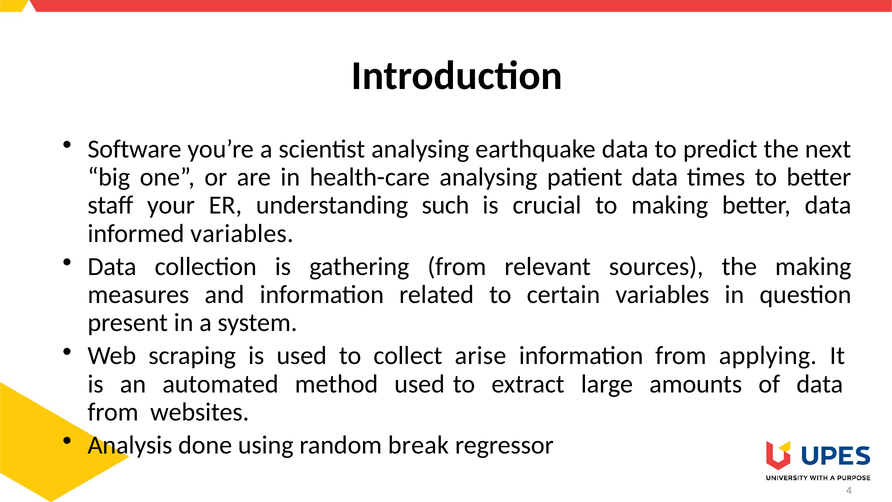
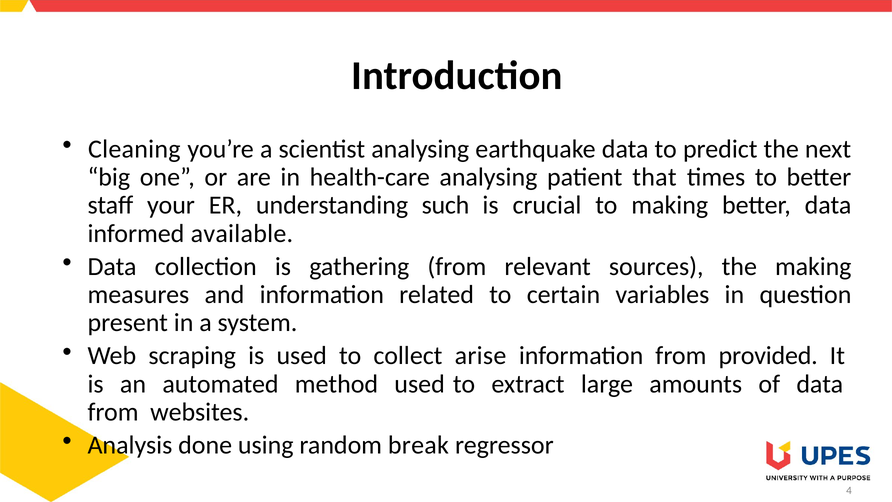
Software: Software -> Cleaning (134, 149)
patient data: data -> that (655, 177)
informed variables: variables -> available (242, 233)
applying: applying -> provided (768, 356)
